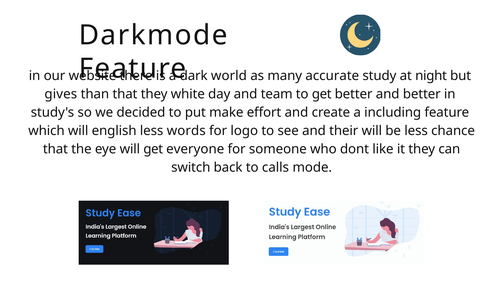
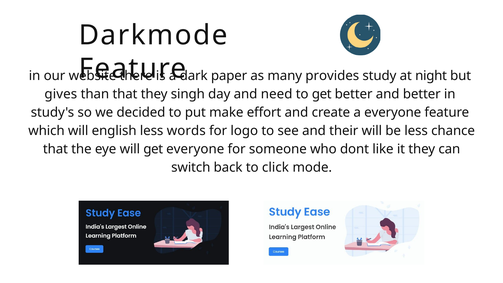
world: world -> paper (229, 76)
accurate: accurate -> provides (332, 76)
white: white -> singh (188, 94)
team: team -> need (277, 94)
a including: including -> everyone (393, 112)
calls: calls -> click (275, 167)
